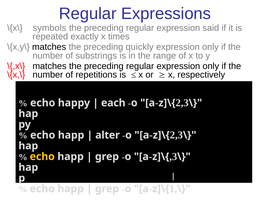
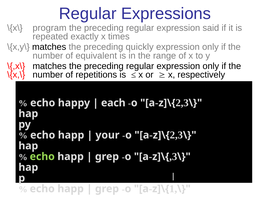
symbols: symbols -> program (50, 28)
substrings: substrings -> equivalent (96, 56)
alter: alter -> your (107, 135)
echo colour: yellow -> light green (42, 156)
